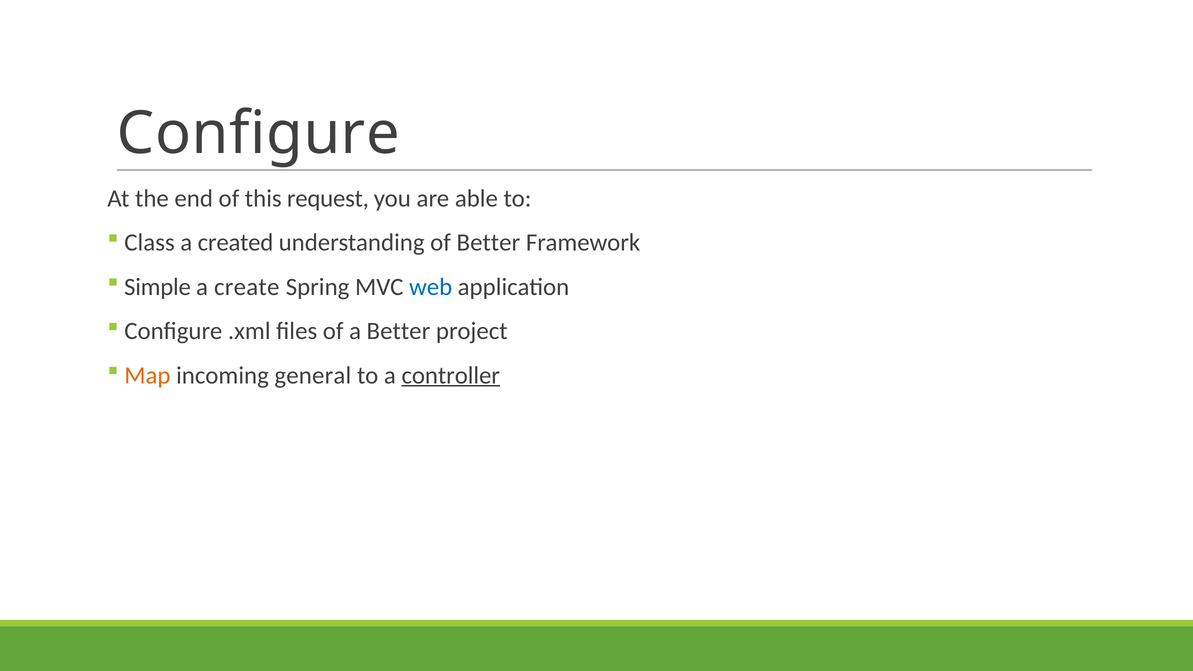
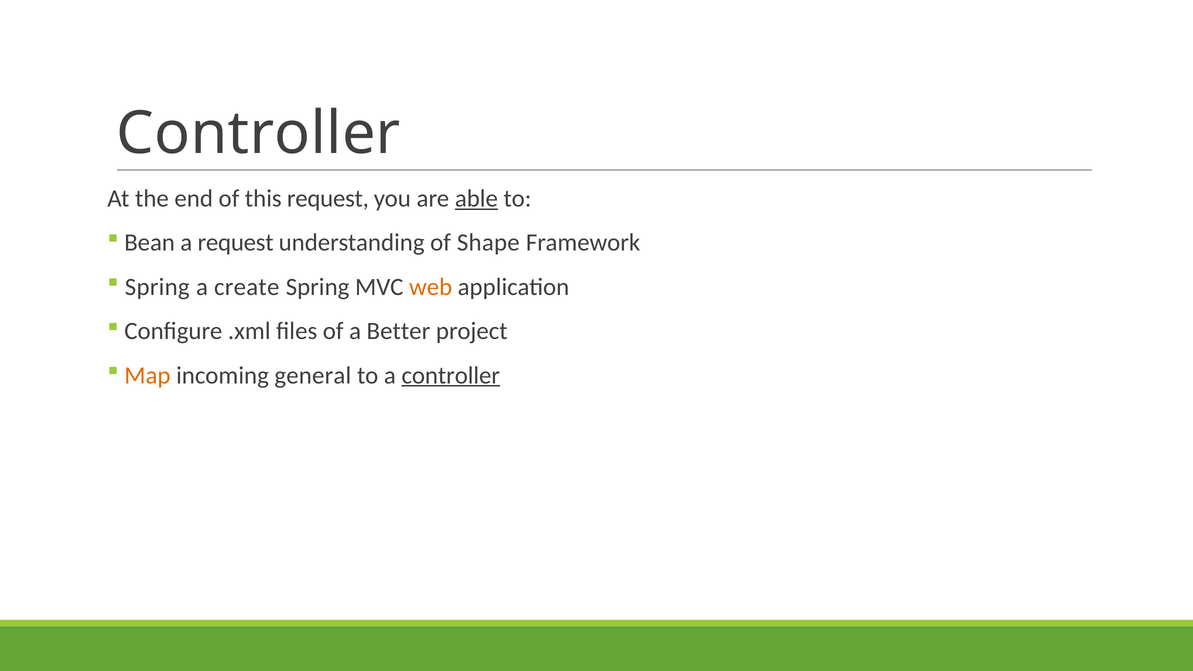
Configure: Configure -> Controller (258, 134)
able underline: none -> present (476, 198)
Class: Class -> Bean (150, 243)
a created: created -> request (236, 243)
of Better: Better -> Shape (488, 243)
Simple: Simple -> Spring (157, 287)
web colour: blue -> orange (431, 287)
